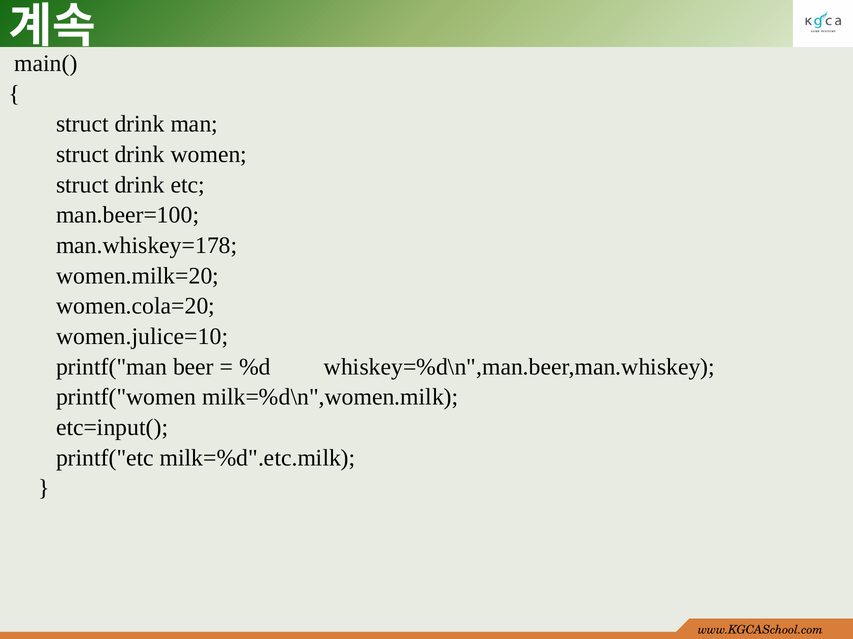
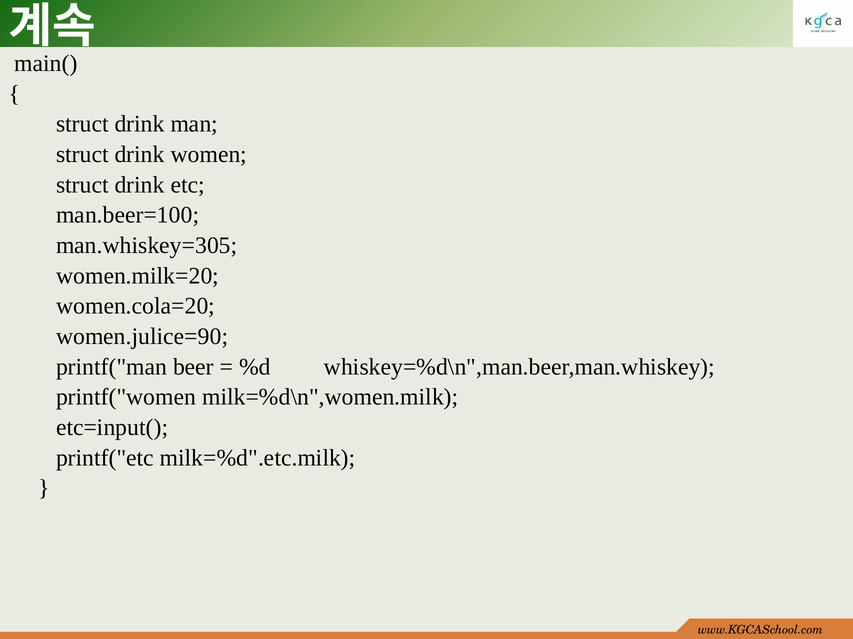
man.whiskey=178: man.whiskey=178 -> man.whiskey=305 (147, 246)
women.julice=10: women.julice=10 -> women.julice=90 (142, 337)
